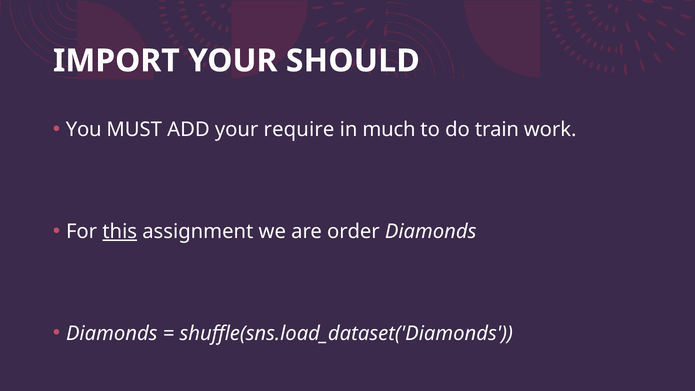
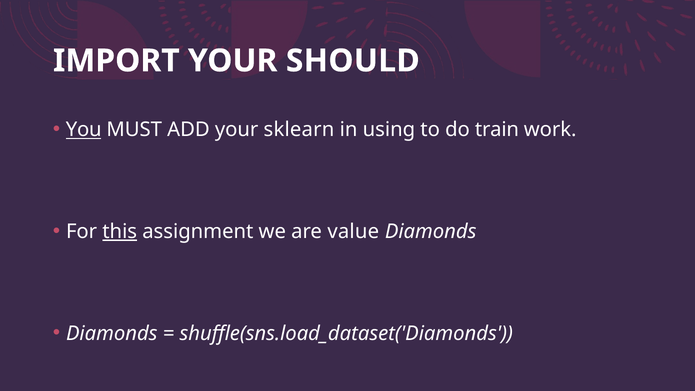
You underline: none -> present (84, 130)
require: require -> sklearn (299, 130)
much: much -> using (389, 130)
order: order -> value (353, 232)
